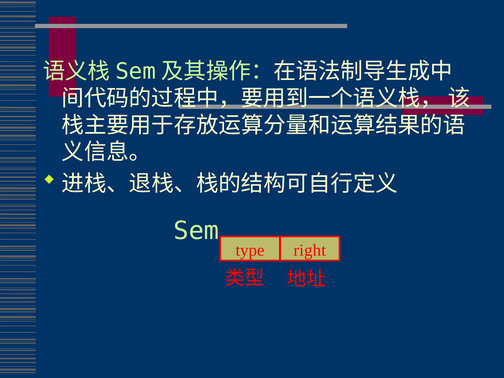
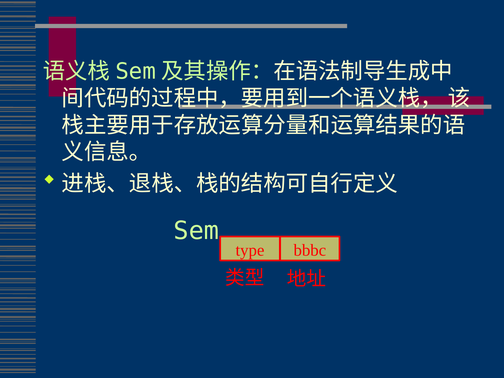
right: right -> bbbc (310, 250)
